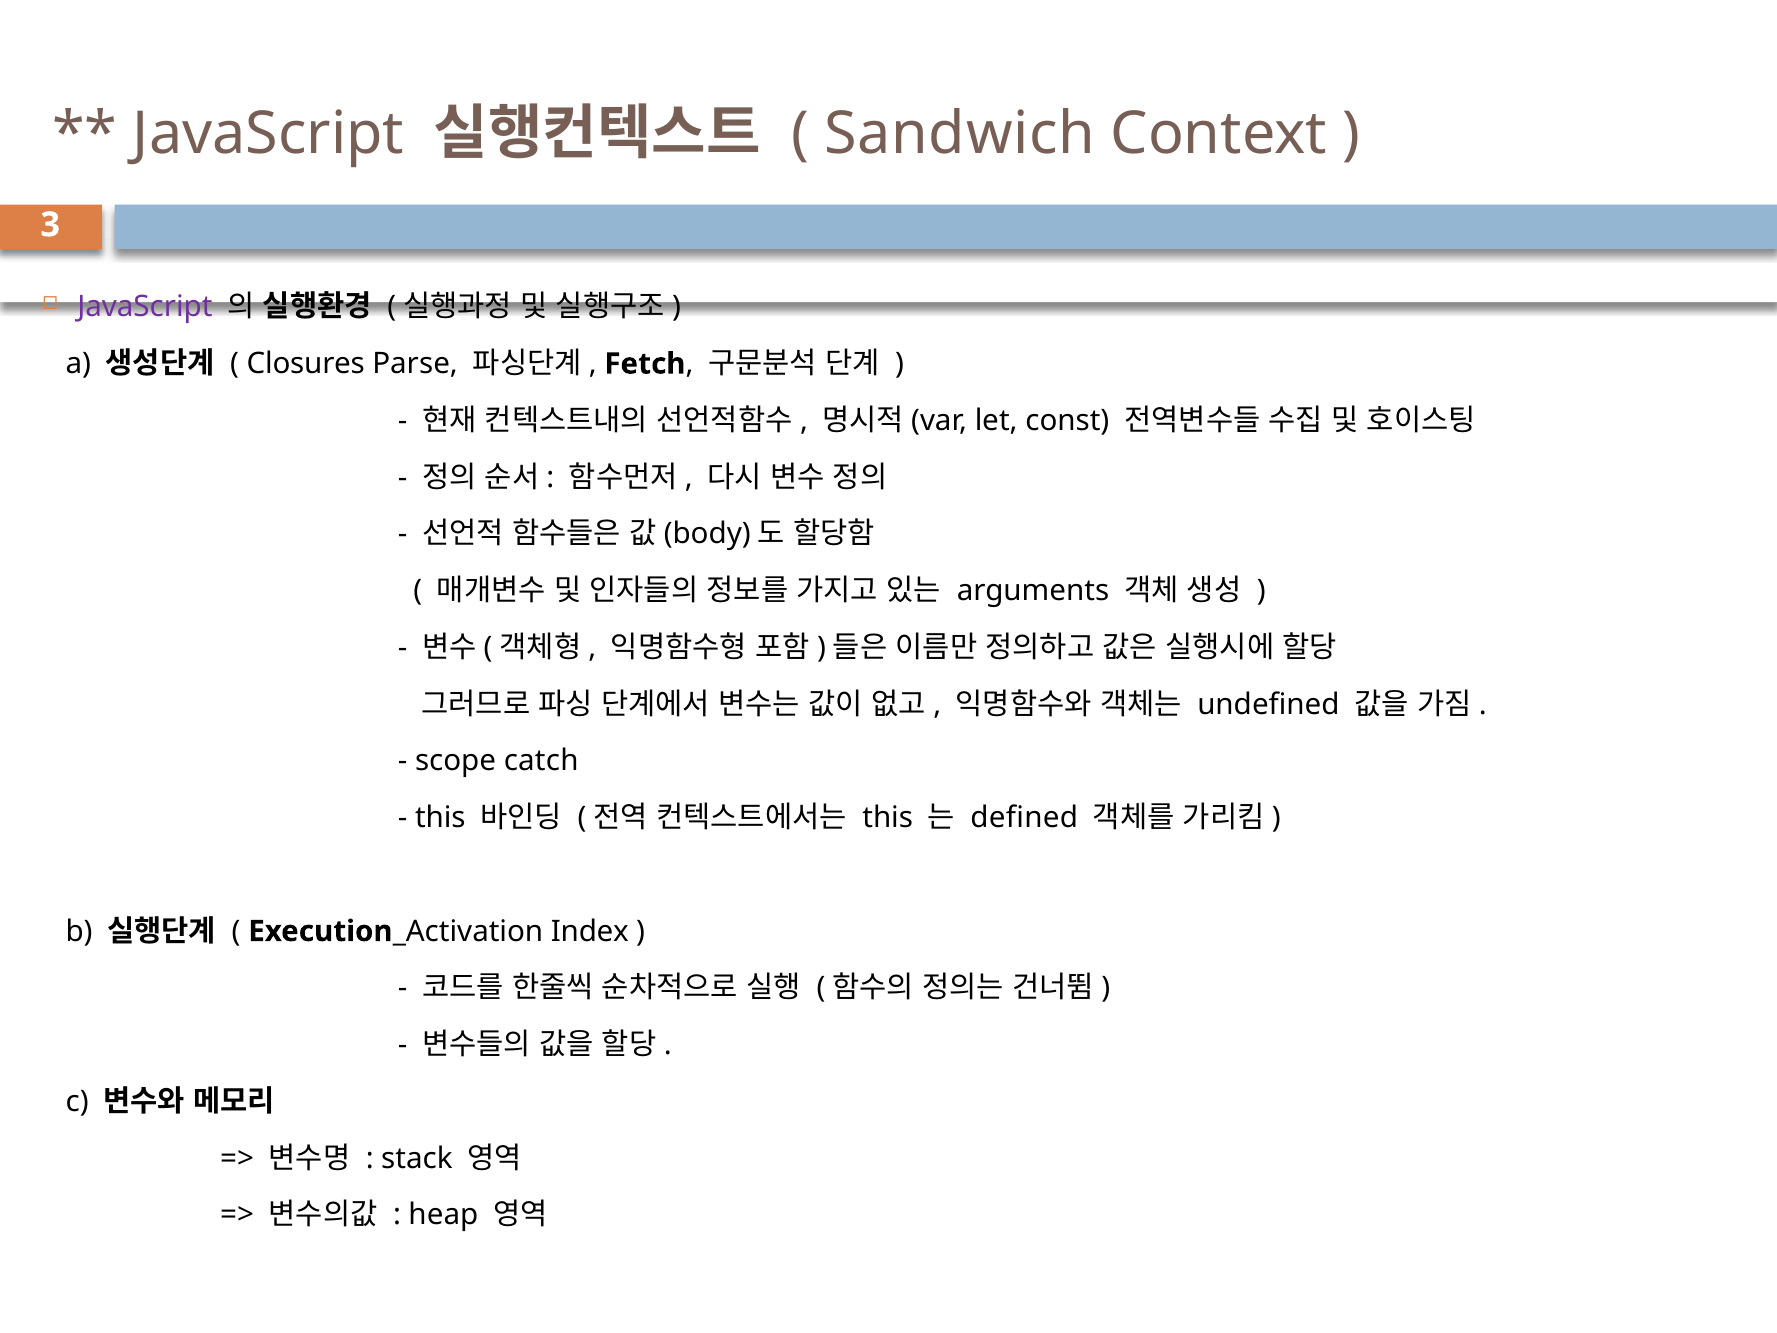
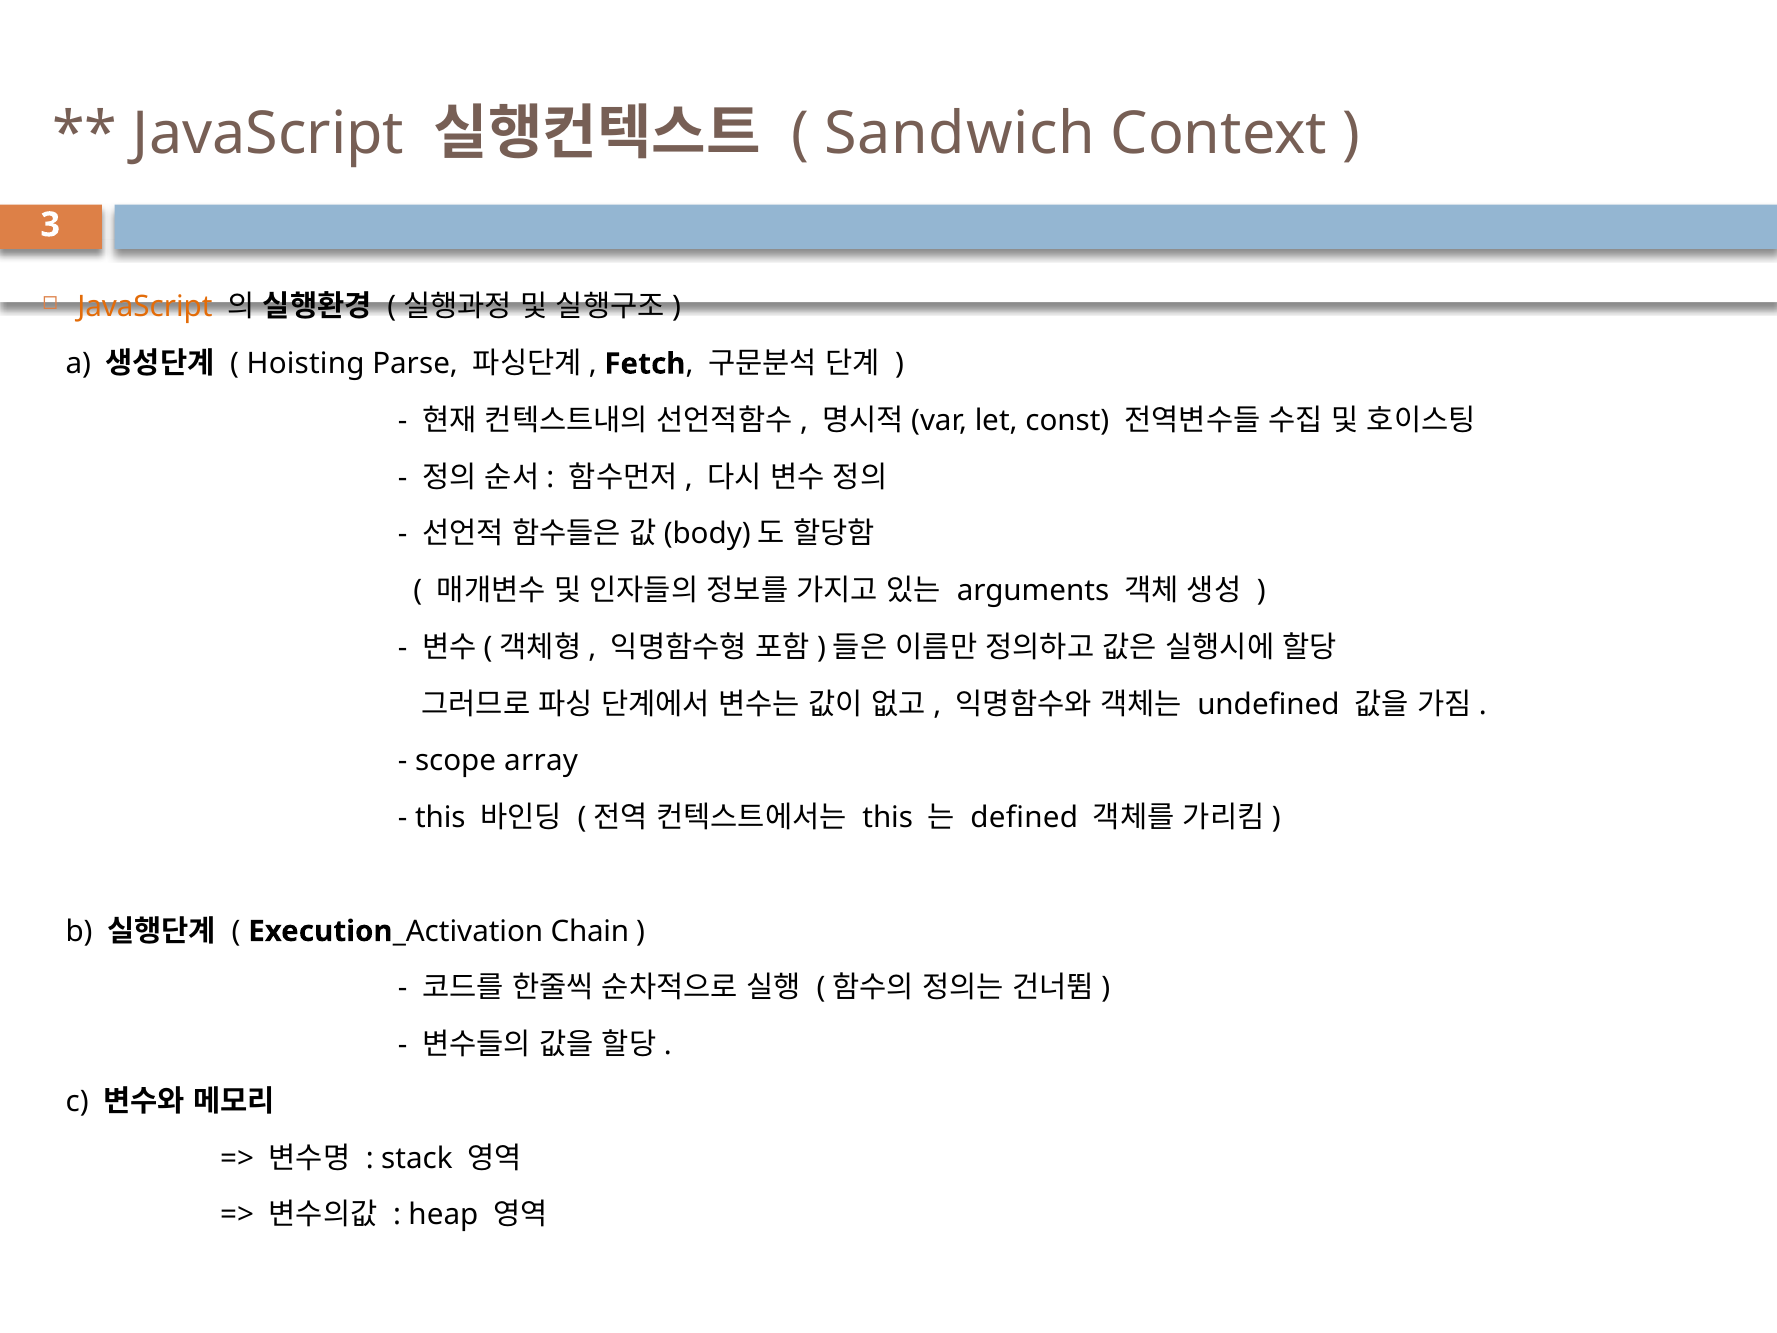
JavaScript colour: purple -> orange (145, 307)
Closures: Closures -> Hoisting (306, 364)
catch: catch -> array (541, 761)
Index: Index -> Chain (590, 931)
